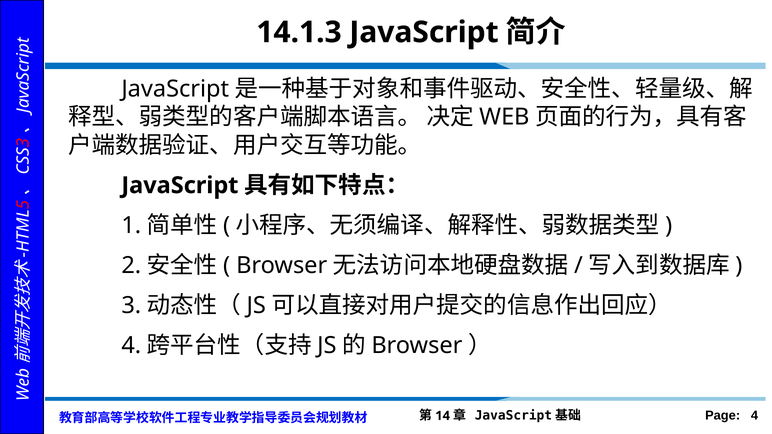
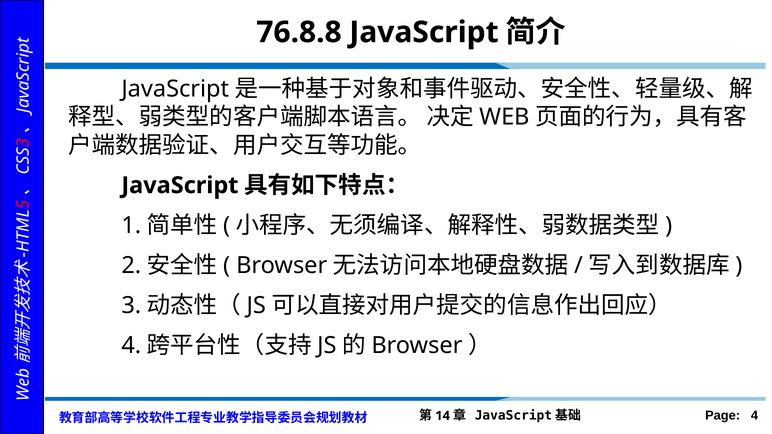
14.1.3: 14.1.3 -> 76.8.8 (299, 32)
